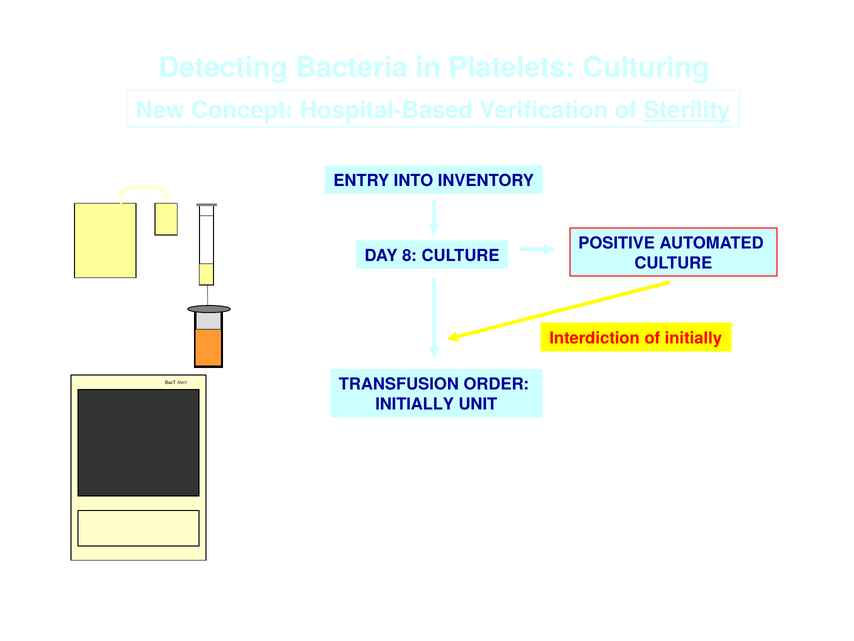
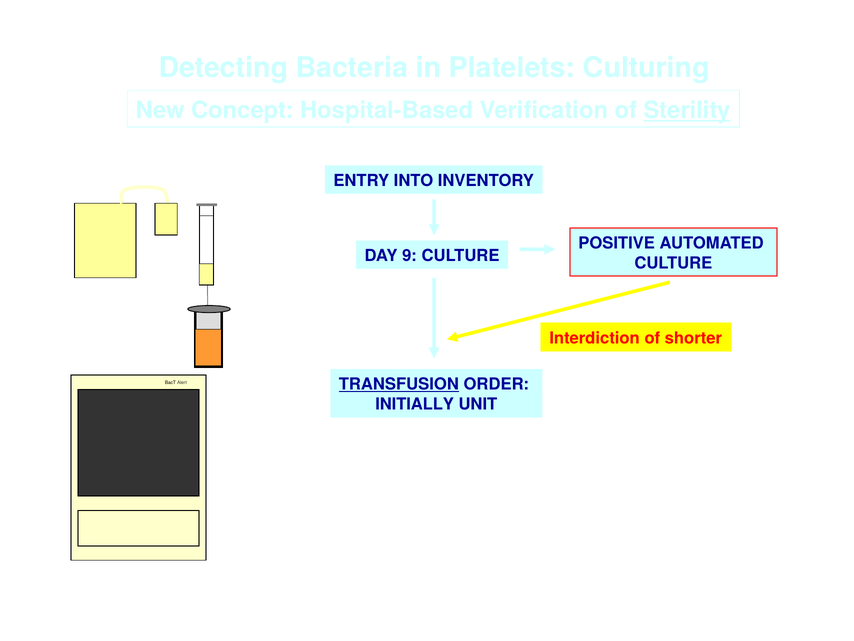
8: 8 -> 9 (410, 256)
initially: initially -> shorter (693, 338)
TRANSFUSION underline: none -> present (399, 384)
